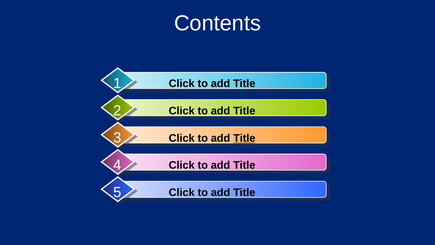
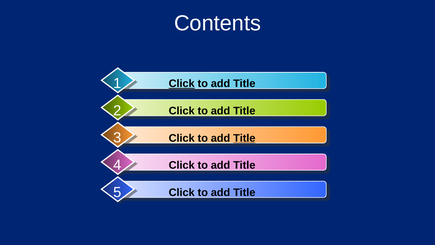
Click underline: none -> present (182, 84)
